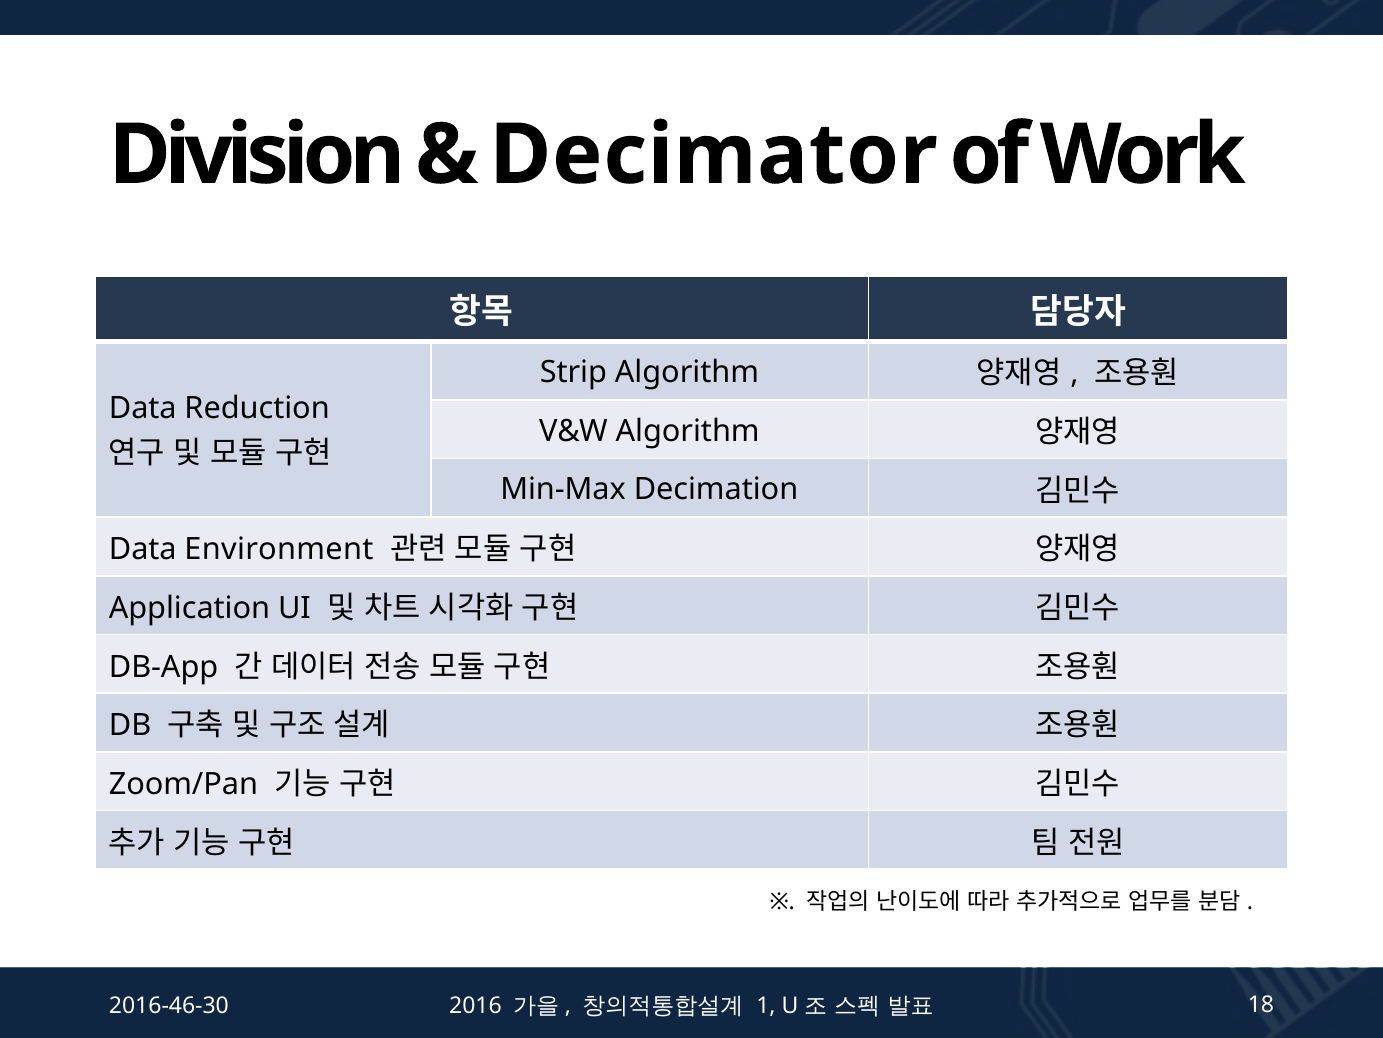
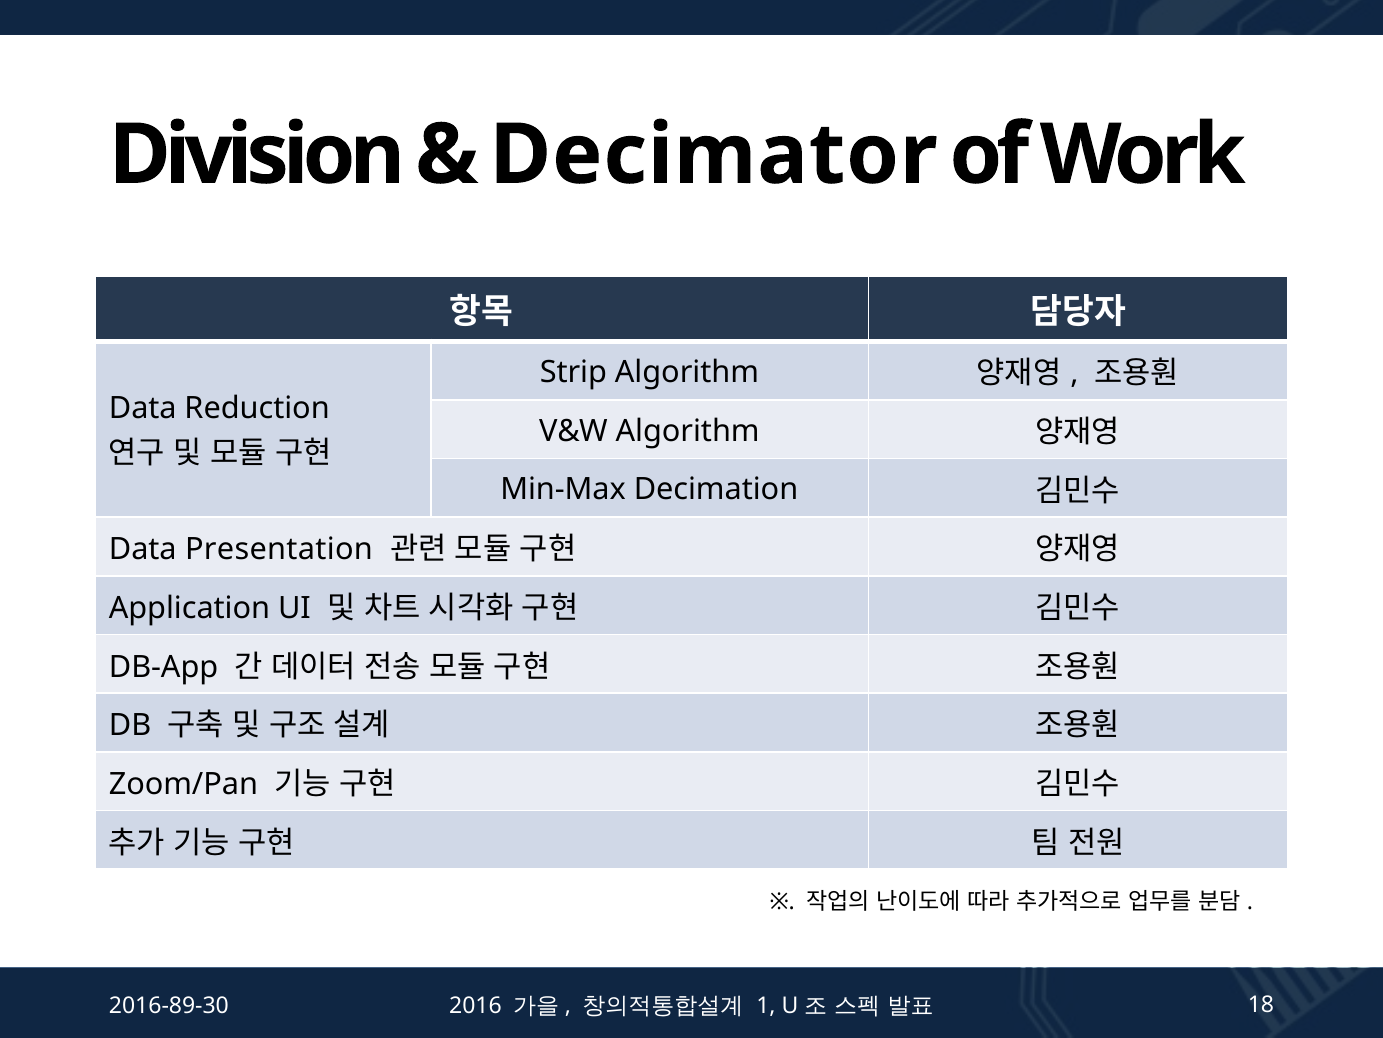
Environment: Environment -> Presentation (279, 549)
2016-46-30: 2016-46-30 -> 2016-89-30 (169, 1006)
